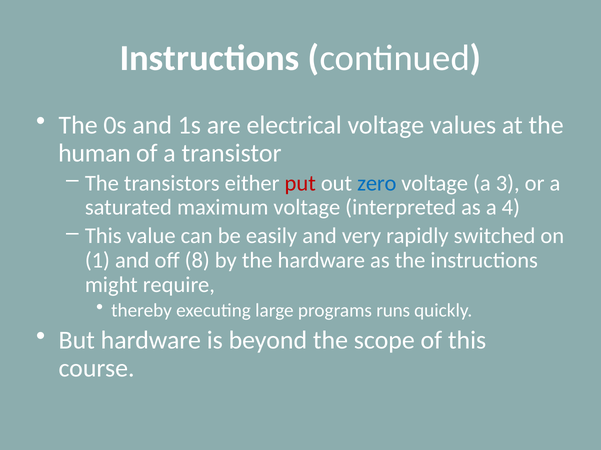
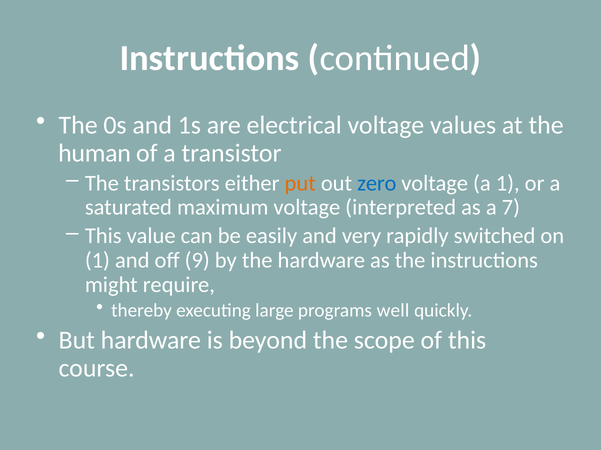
put colour: red -> orange (300, 183)
a 3: 3 -> 1 (508, 183)
4: 4 -> 7 (511, 208)
8: 8 -> 9 (197, 261)
runs: runs -> well (393, 311)
